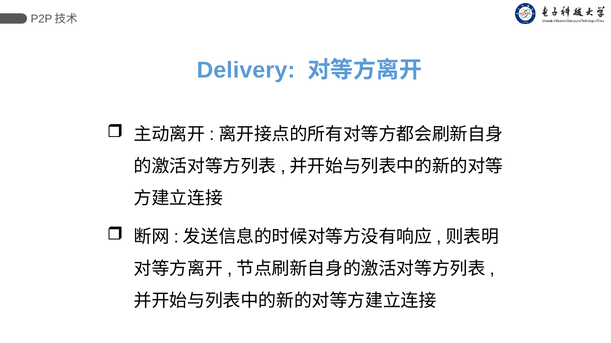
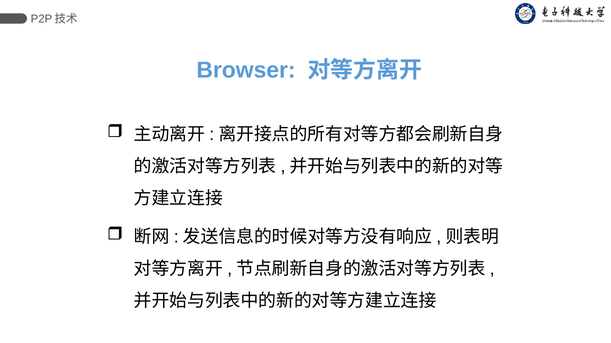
Delivery: Delivery -> Browser (246, 70)
